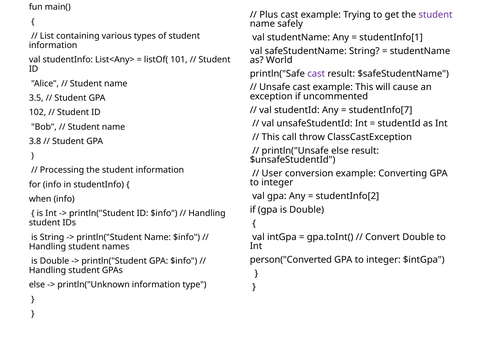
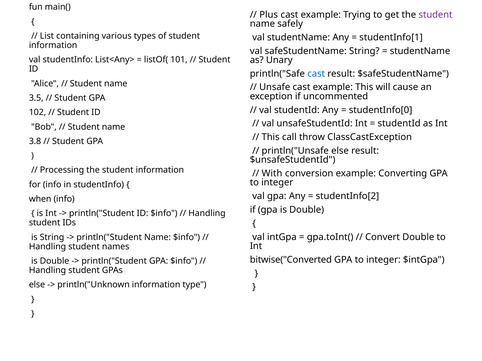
World: World -> Unary (279, 60)
cast colour: purple -> blue (316, 74)
studentInfo[7: studentInfo[7 -> studentInfo[0 (381, 110)
User: User -> With (272, 174)
person("Converted: person("Converted -> bitwise("Converted (291, 260)
